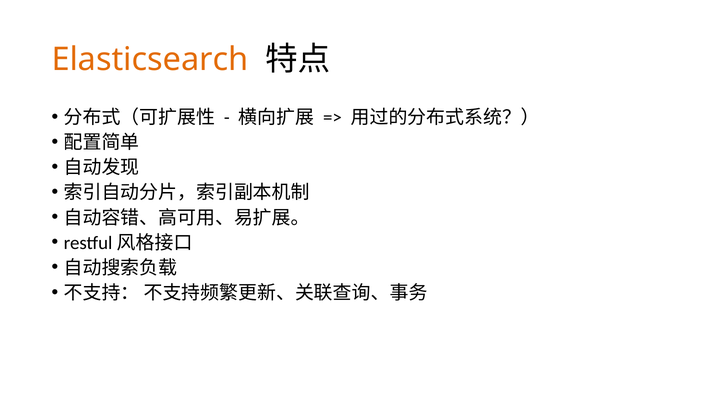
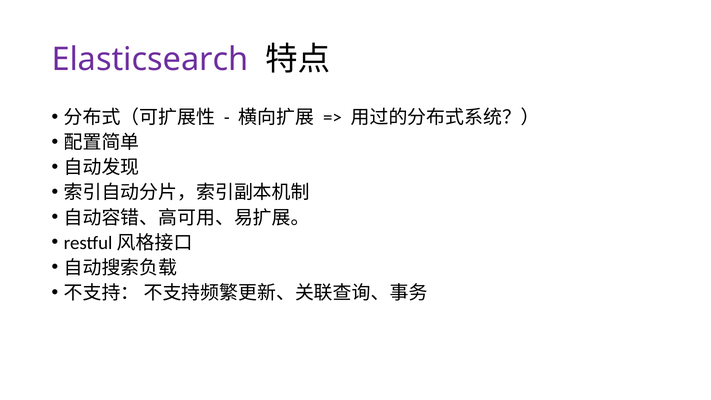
Elasticsearch colour: orange -> purple (150, 60)
